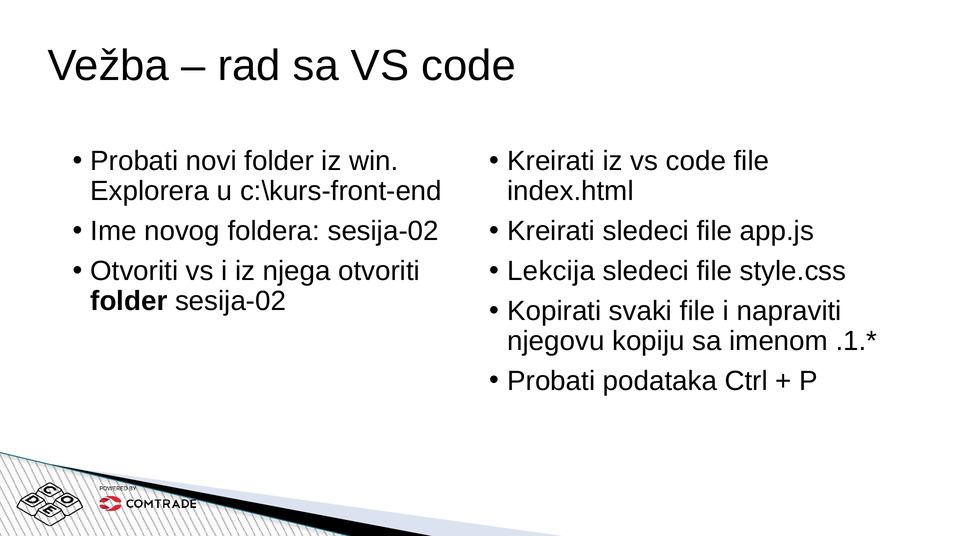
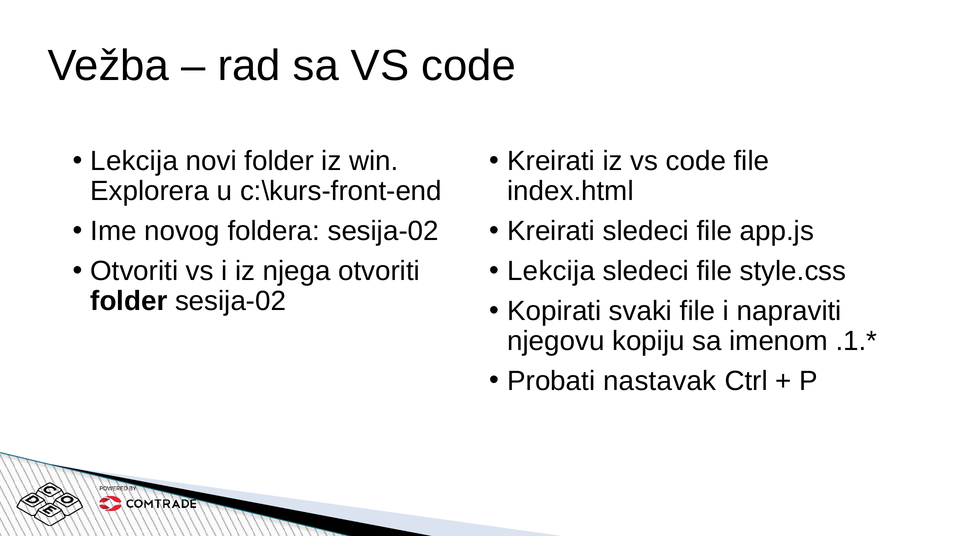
Probati: Probati -> Lekcija (134, 161)
podataka: podataka -> nastavak (660, 381)
